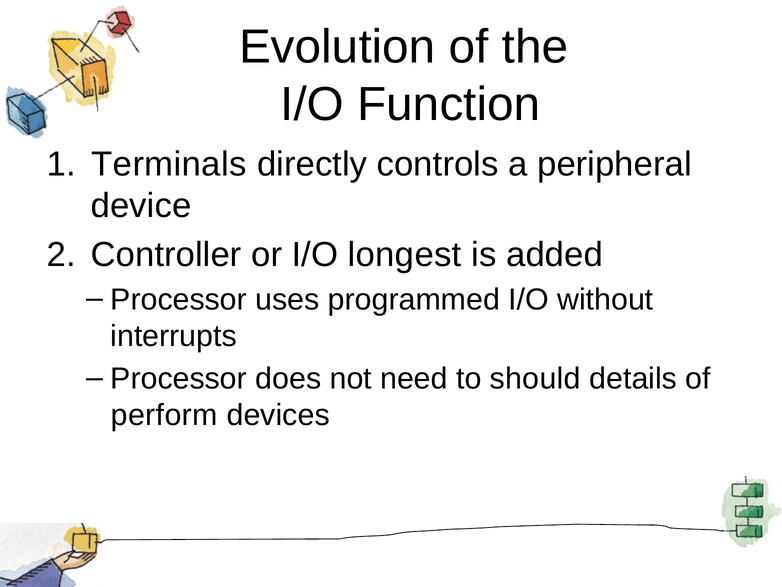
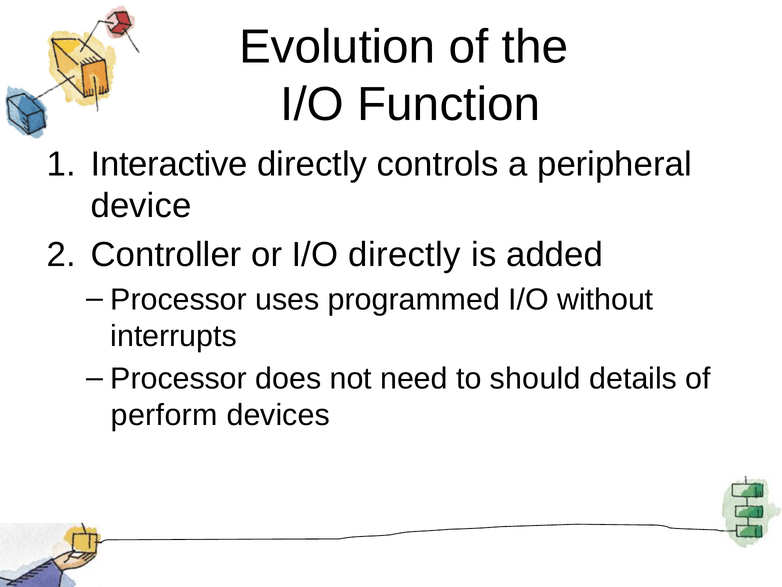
Terminals: Terminals -> Interactive (169, 164)
I/O longest: longest -> directly (405, 254)
